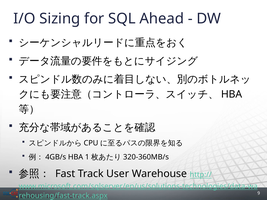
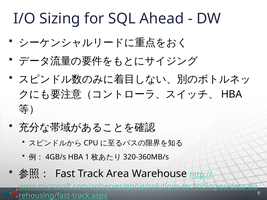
User: User -> Area (118, 174)
